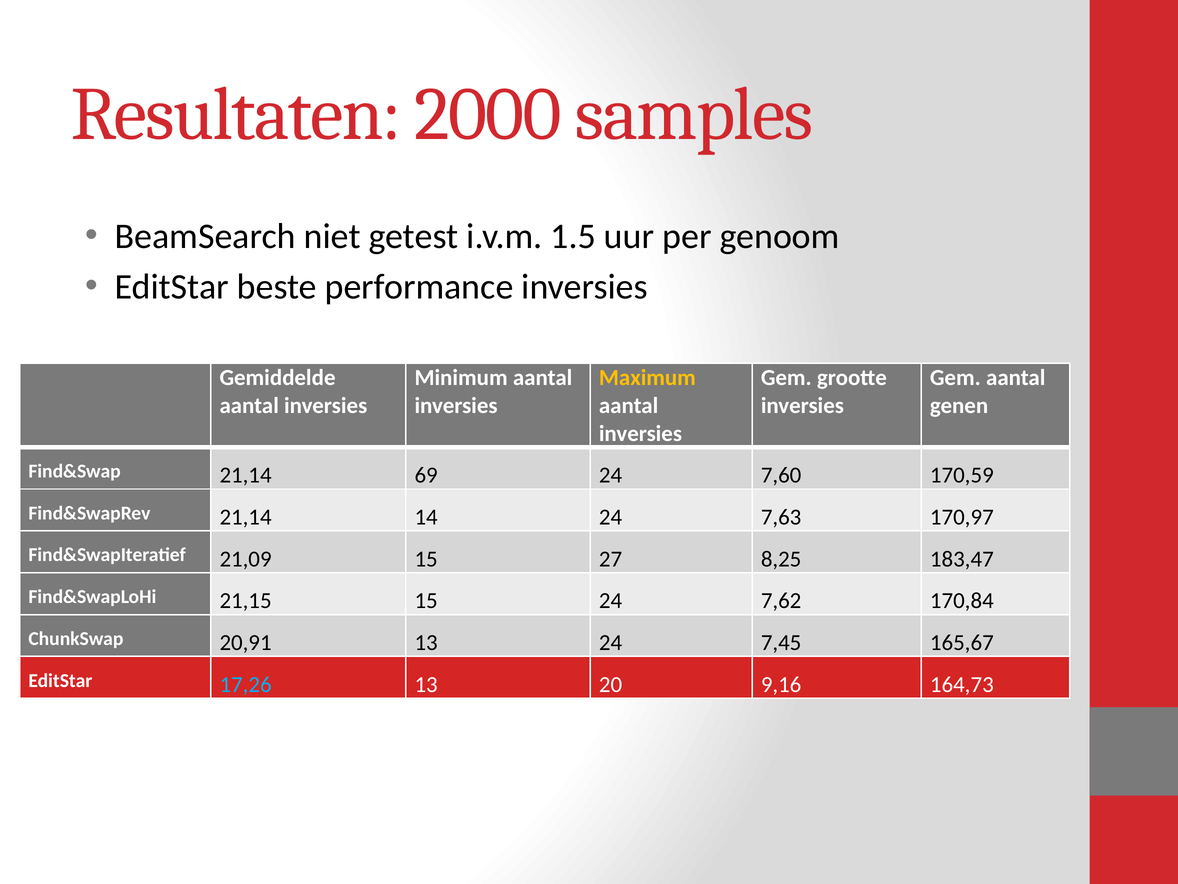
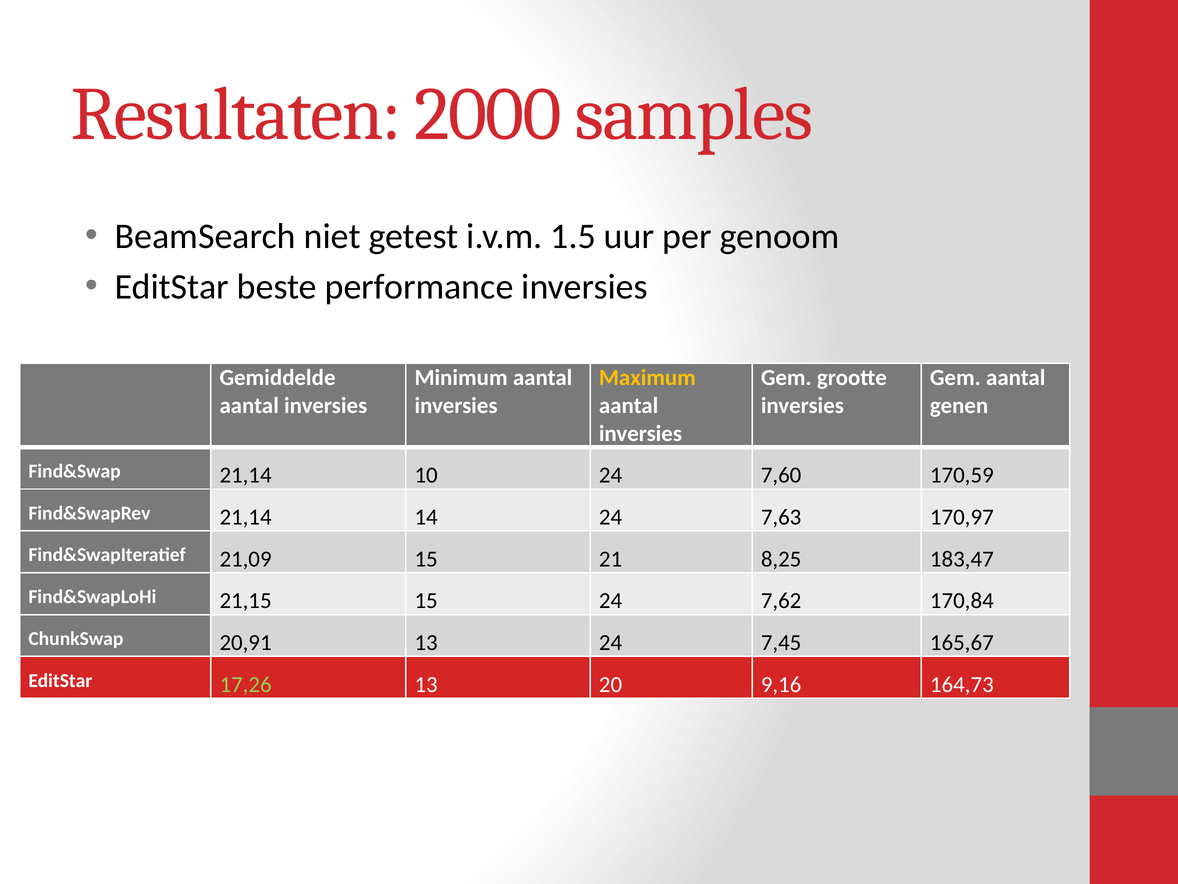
69: 69 -> 10 (426, 475)
27: 27 -> 21 (611, 559)
17,26 colour: light blue -> light green (246, 684)
